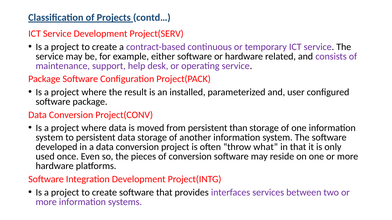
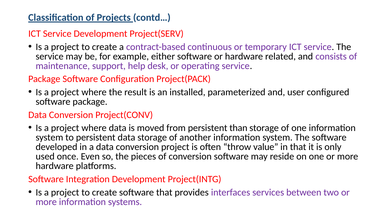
what: what -> value (266, 147)
